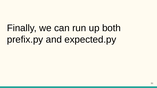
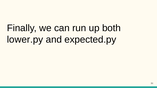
prefix.py: prefix.py -> lower.py (25, 40)
